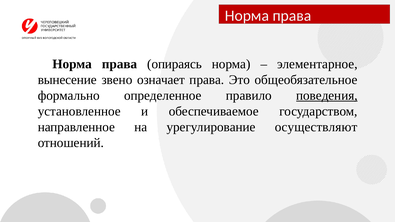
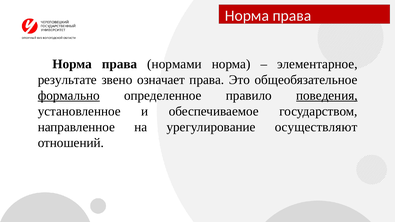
опираясь: опираясь -> нормами (174, 64)
вынесение: вынесение -> результате (67, 80)
формально underline: none -> present (69, 96)
